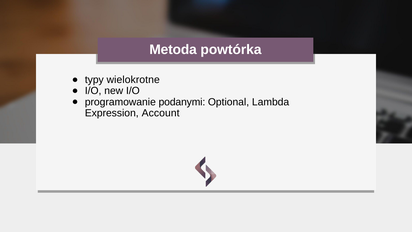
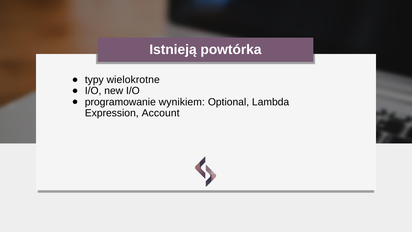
Metoda: Metoda -> Istnieją (173, 50)
podanymi: podanymi -> wynikiem (182, 102)
